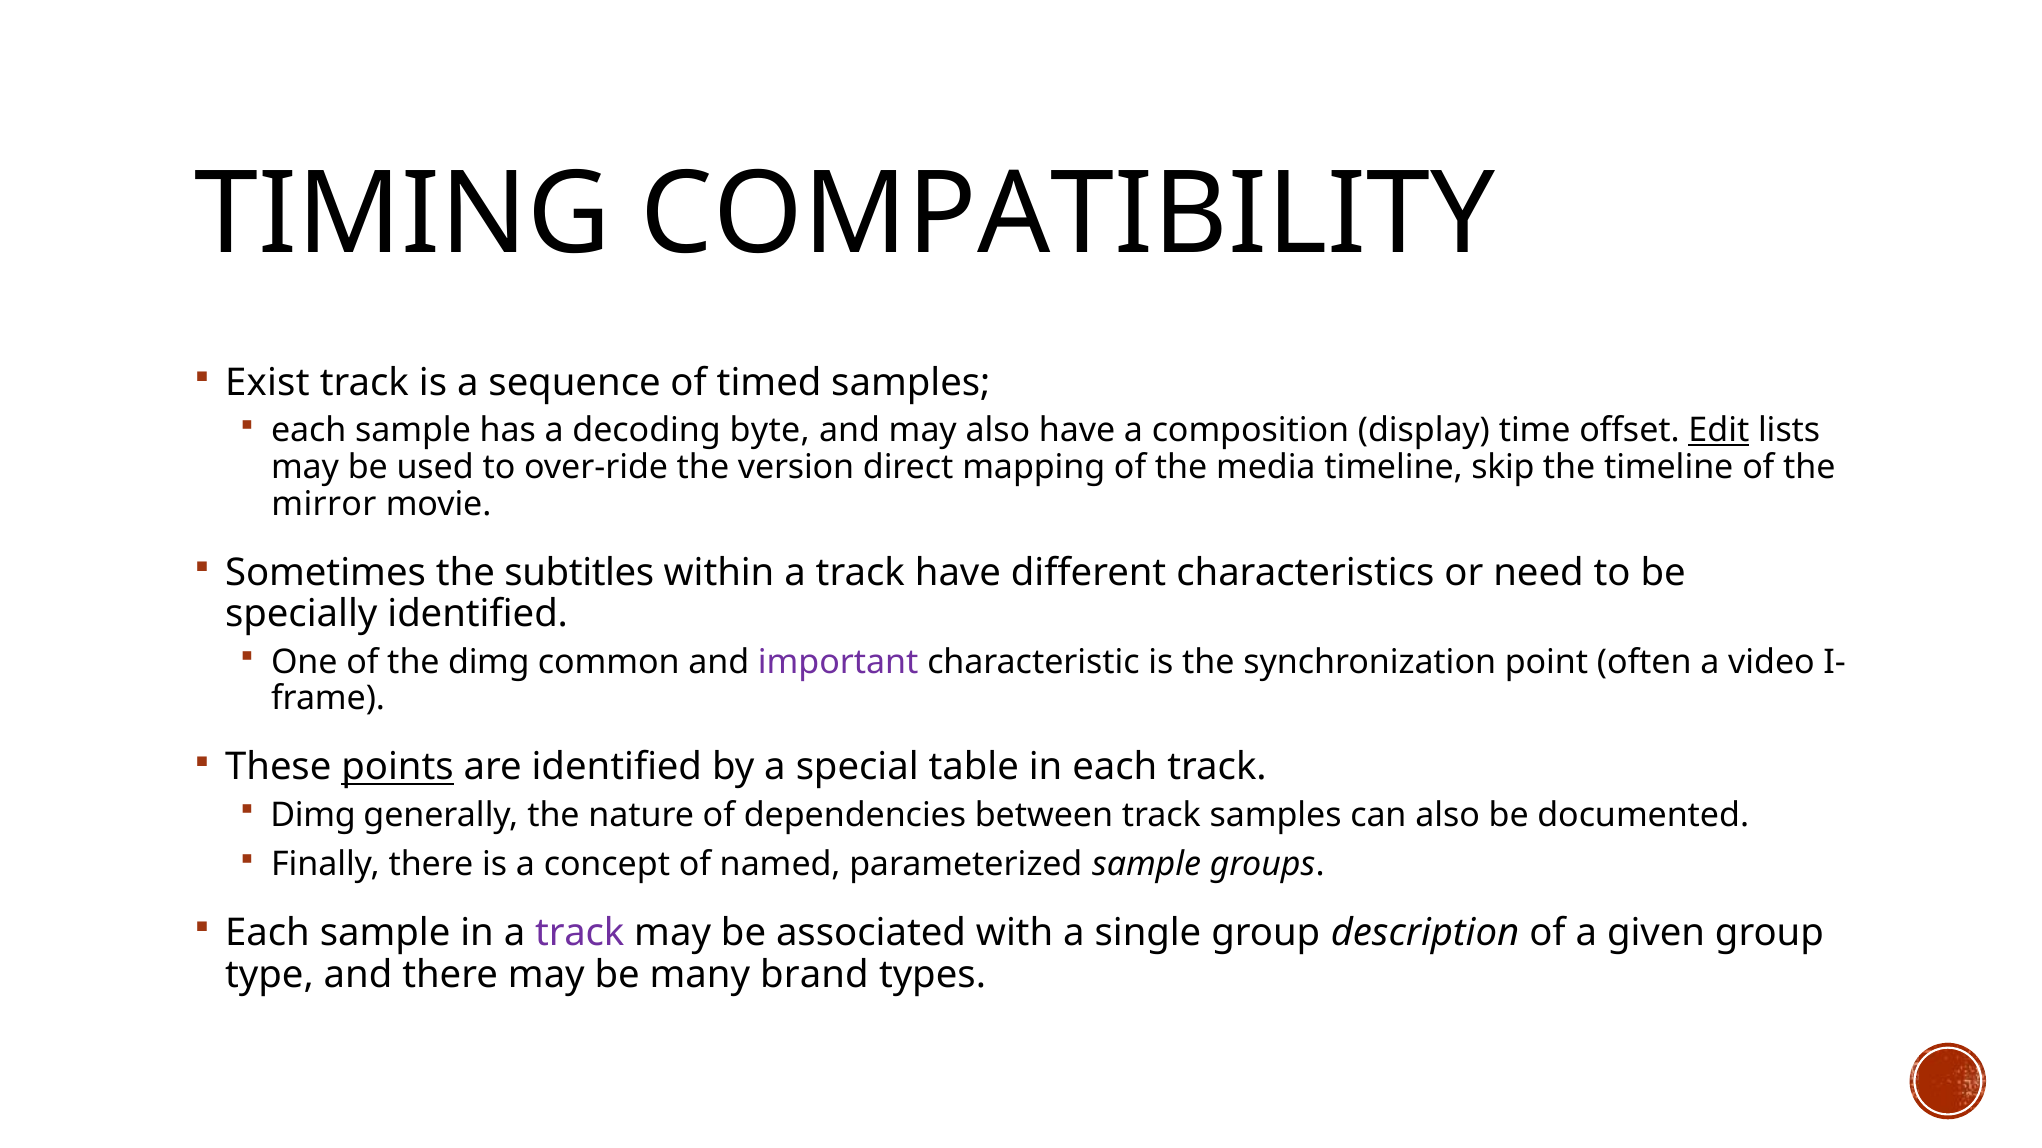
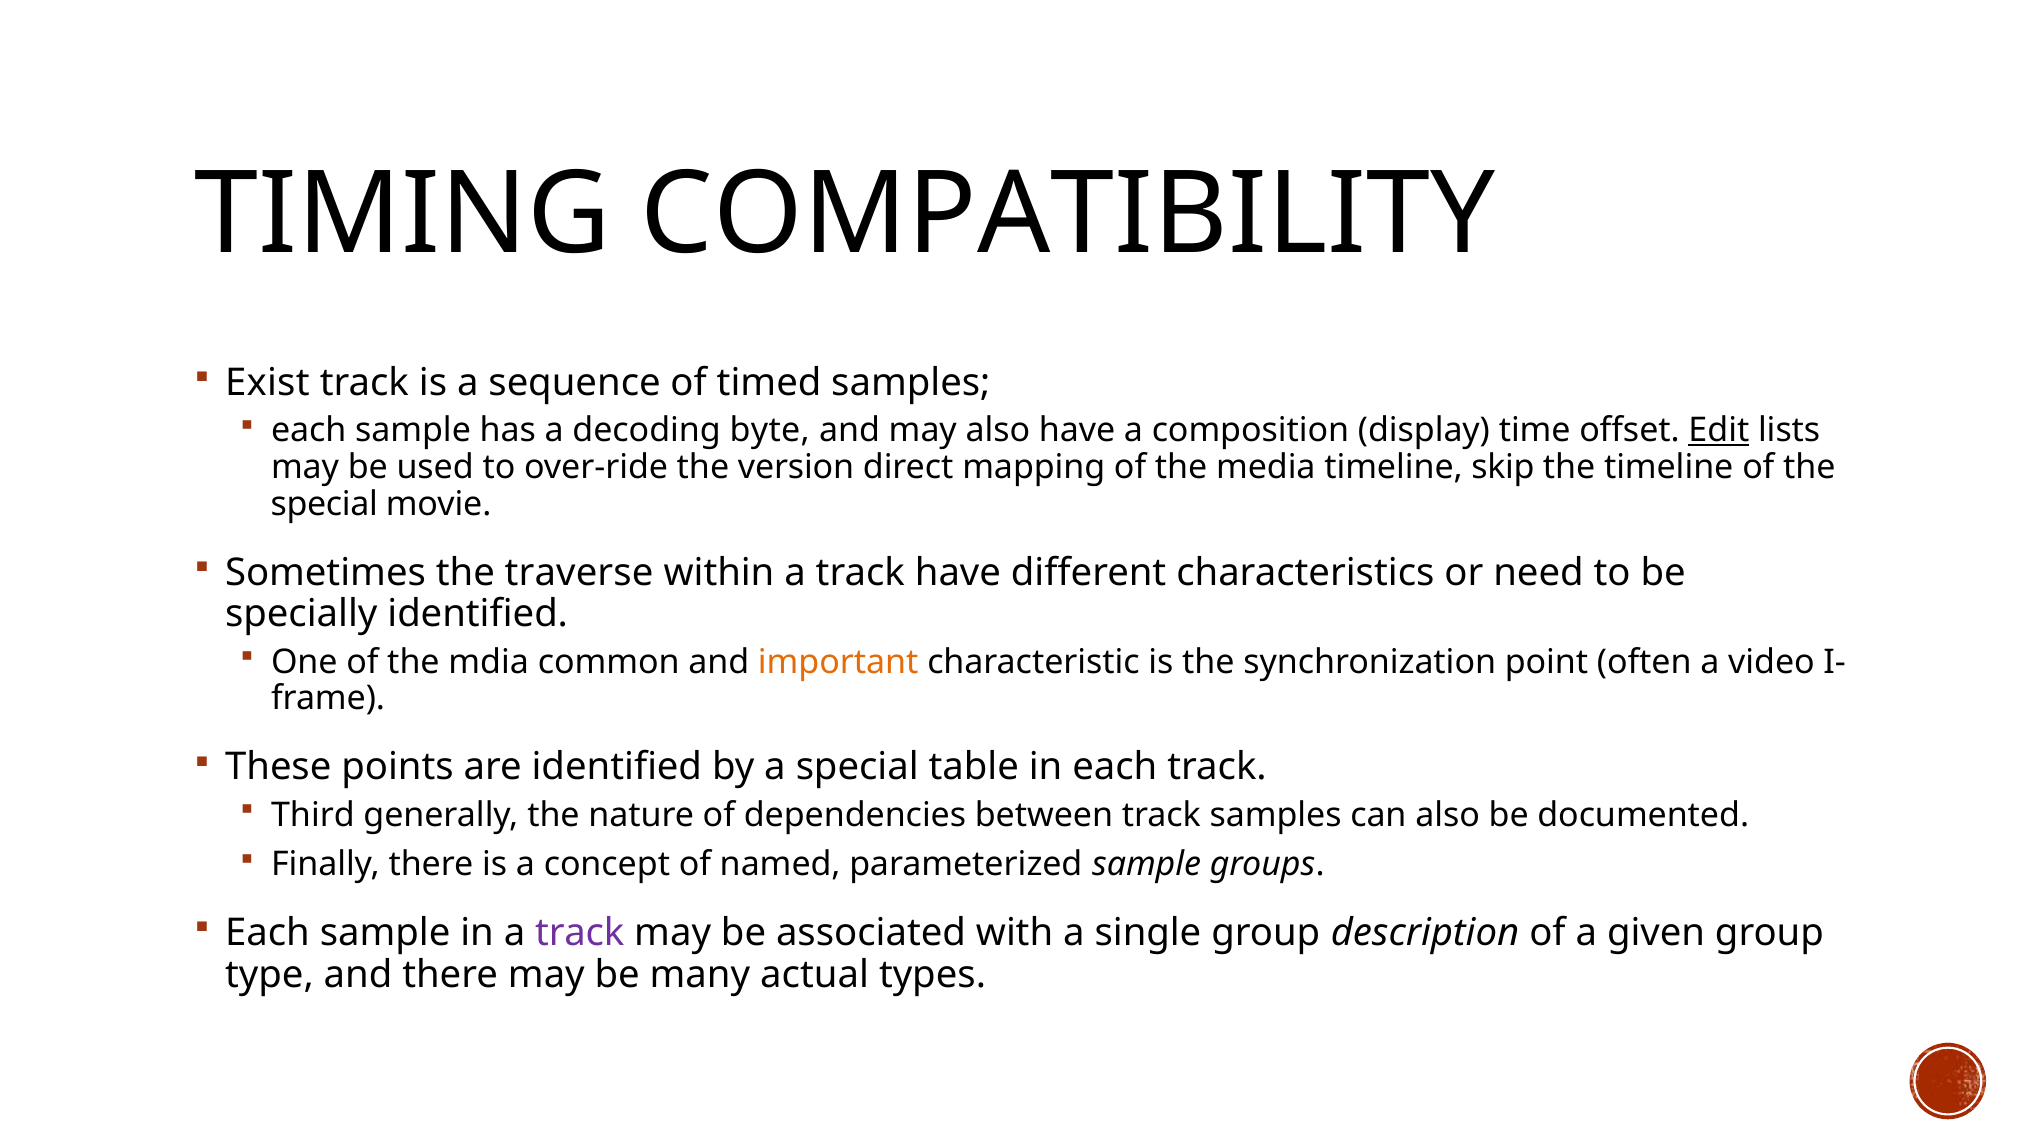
mirror: mirror -> special (324, 504)
subtitles: subtitles -> traverse (579, 573)
the dimg: dimg -> mdia (489, 662)
important colour: purple -> orange (838, 662)
points underline: present -> none (398, 768)
Dimg: Dimg -> Third (313, 815)
brand: brand -> actual (815, 975)
